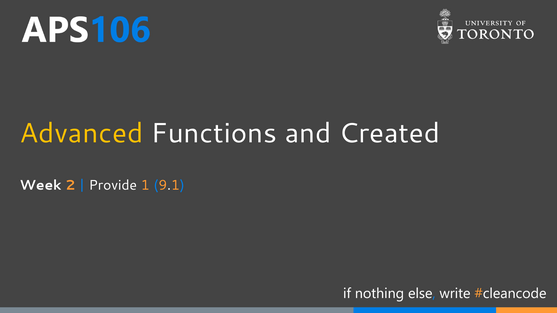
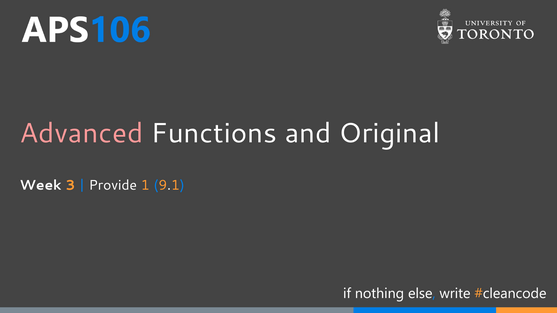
Advanced colour: yellow -> pink (81, 134)
Created: Created -> Original (389, 134)
2: 2 -> 3 (70, 185)
